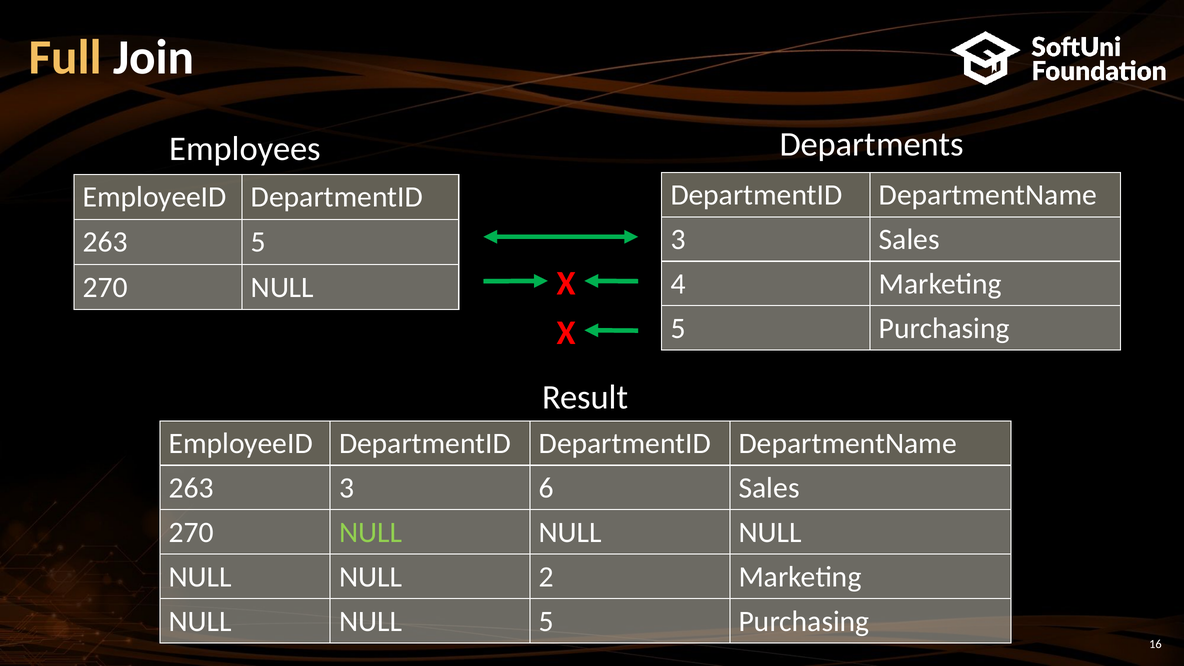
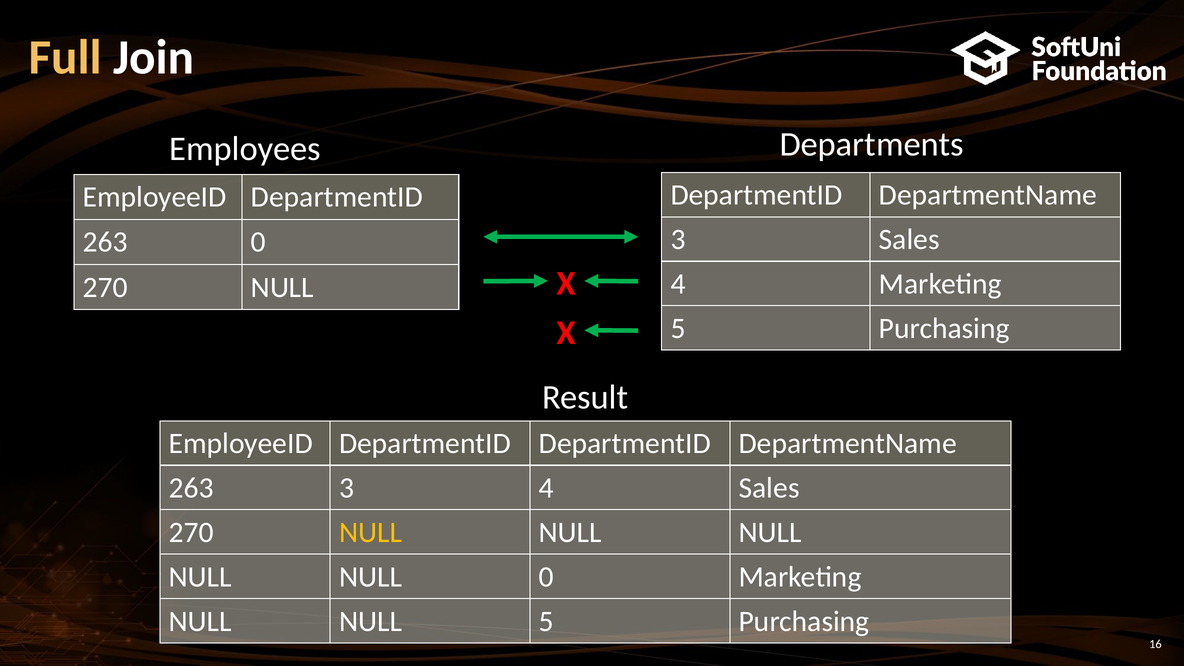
263 5: 5 -> 0 (258, 242)
3 6: 6 -> 4 (546, 488)
NULL colour: light green -> yellow (371, 533)
NULL 2: 2 -> 0 (546, 577)
